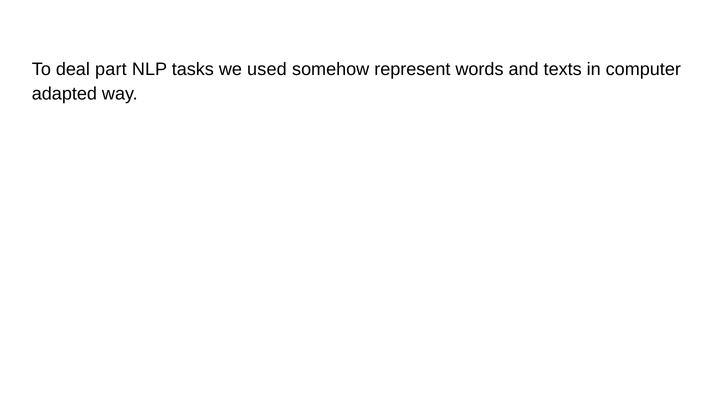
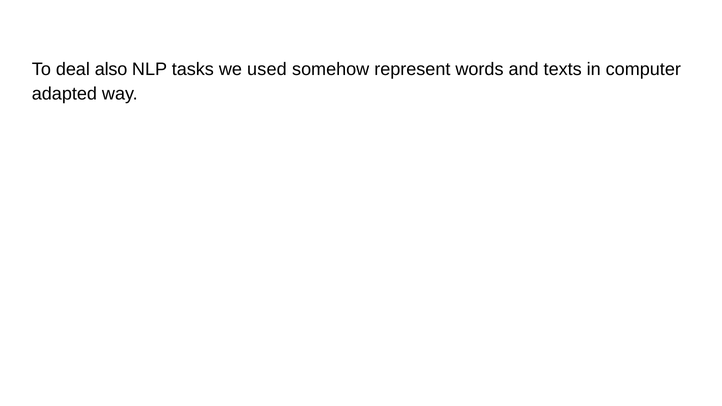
part: part -> also (111, 69)
